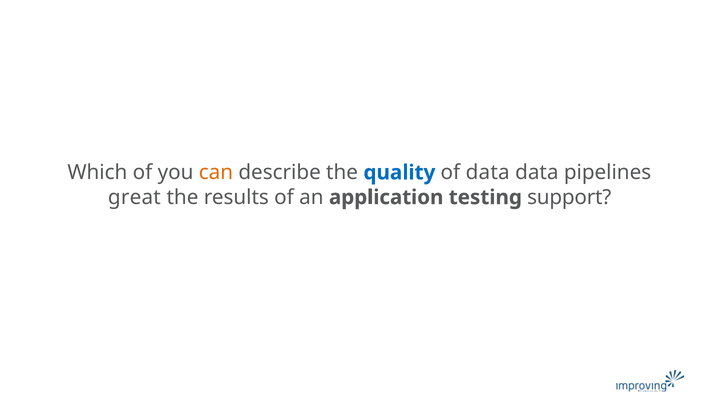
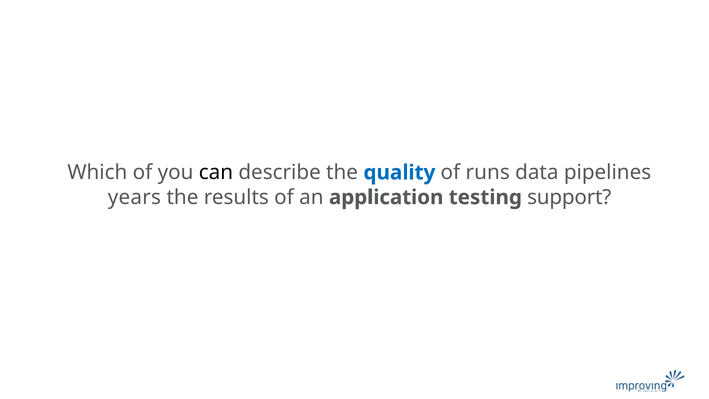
can colour: orange -> black (216, 173)
of data: data -> runs (488, 173)
great: great -> years (134, 197)
